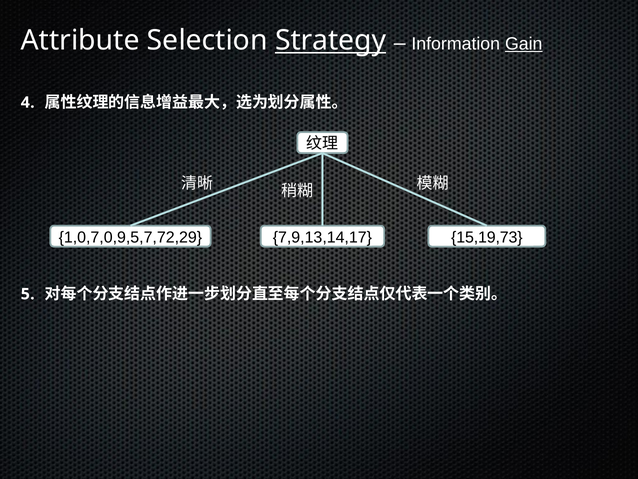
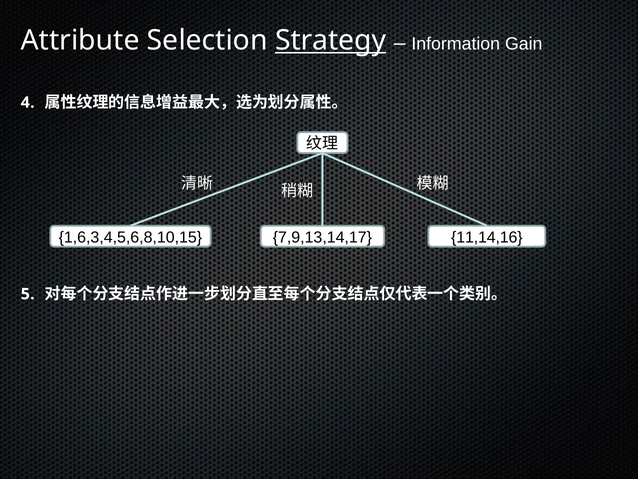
Gain underline: present -> none (524, 44)
1,0,7,0,9,5,7,72,29: 1,0,7,0,9,5,7,72,29 -> 1,6,3,4,5,6,8,10,15 (130, 237)
15,19,73: 15,19,73 -> 11,14,16 (487, 237)
